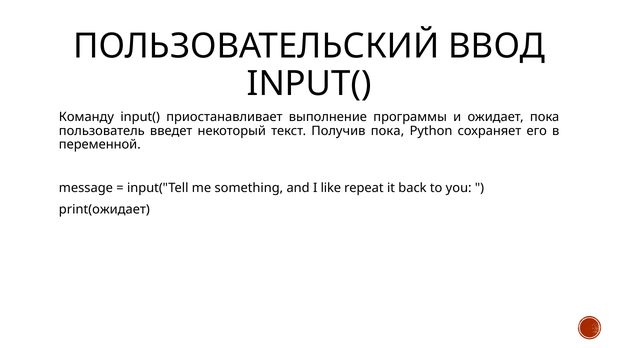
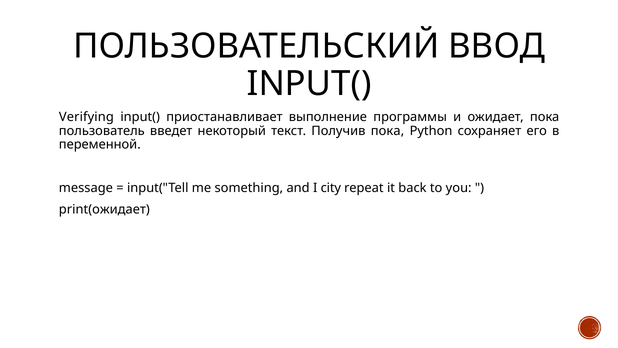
Команду: Команду -> Verifying (86, 117)
like: like -> city (331, 188)
